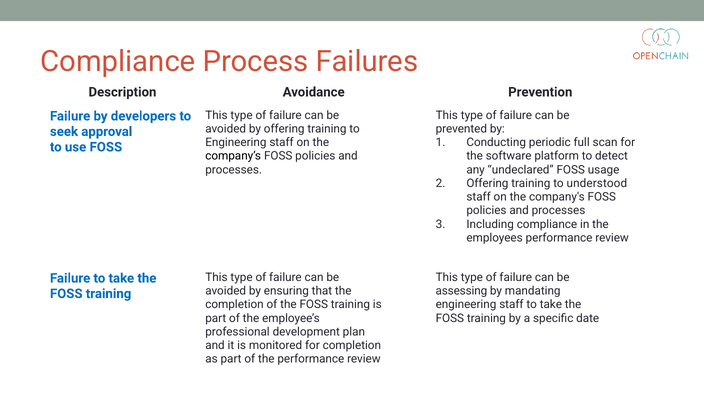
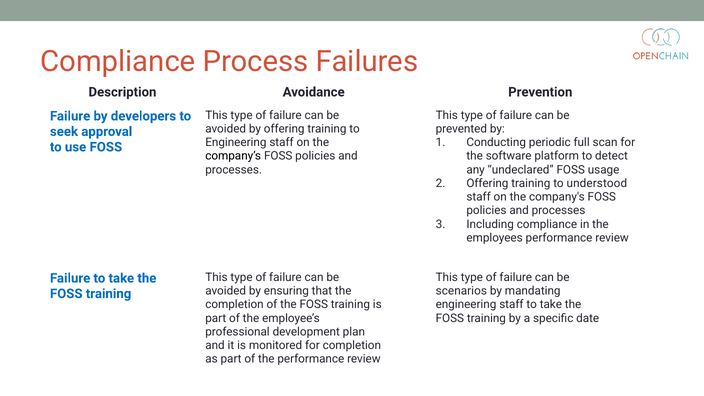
assessing: assessing -> scenarios (461, 291)
